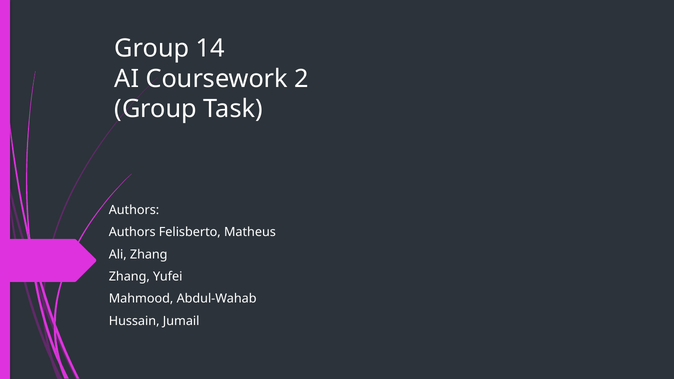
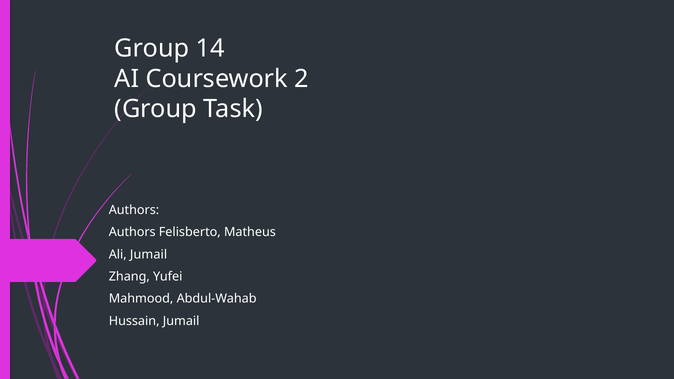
Ali Zhang: Zhang -> Jumail (149, 255)
